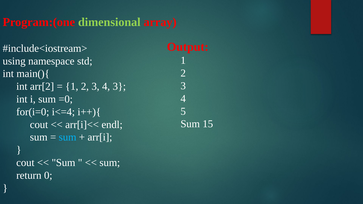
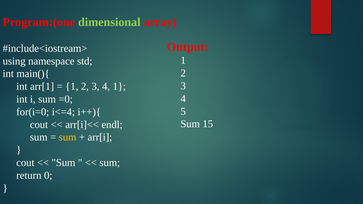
arr[2: arr[2 -> arr[1 (42, 87)
4 3: 3 -> 1 (119, 87)
sum colour: light blue -> yellow (68, 137)
